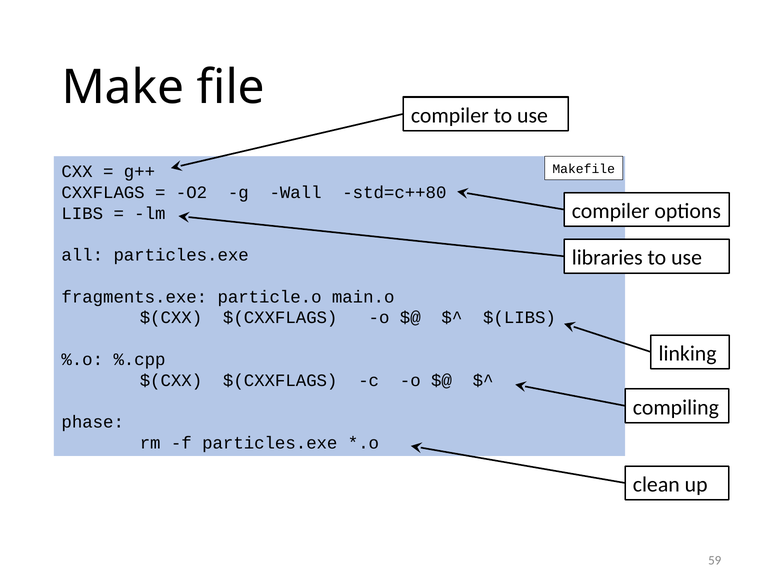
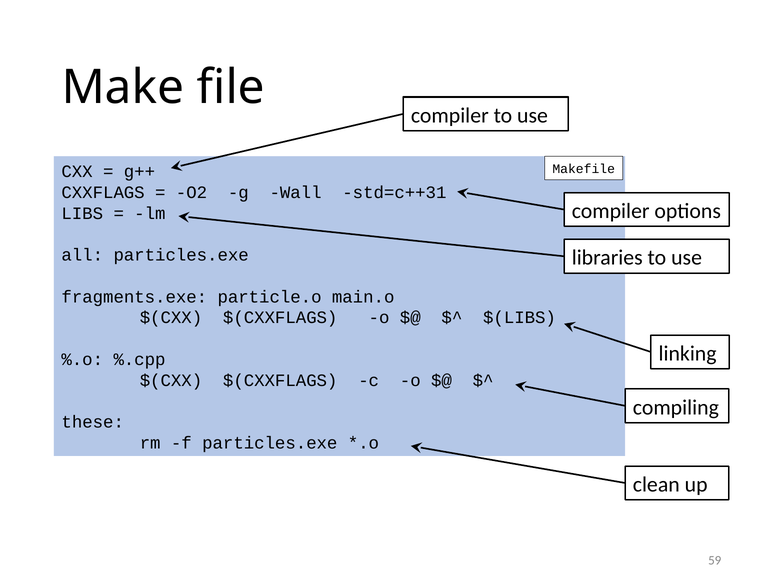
std=c++80: std=c++80 -> std=c++31 (394, 193)
phase: phase -> these (93, 422)
